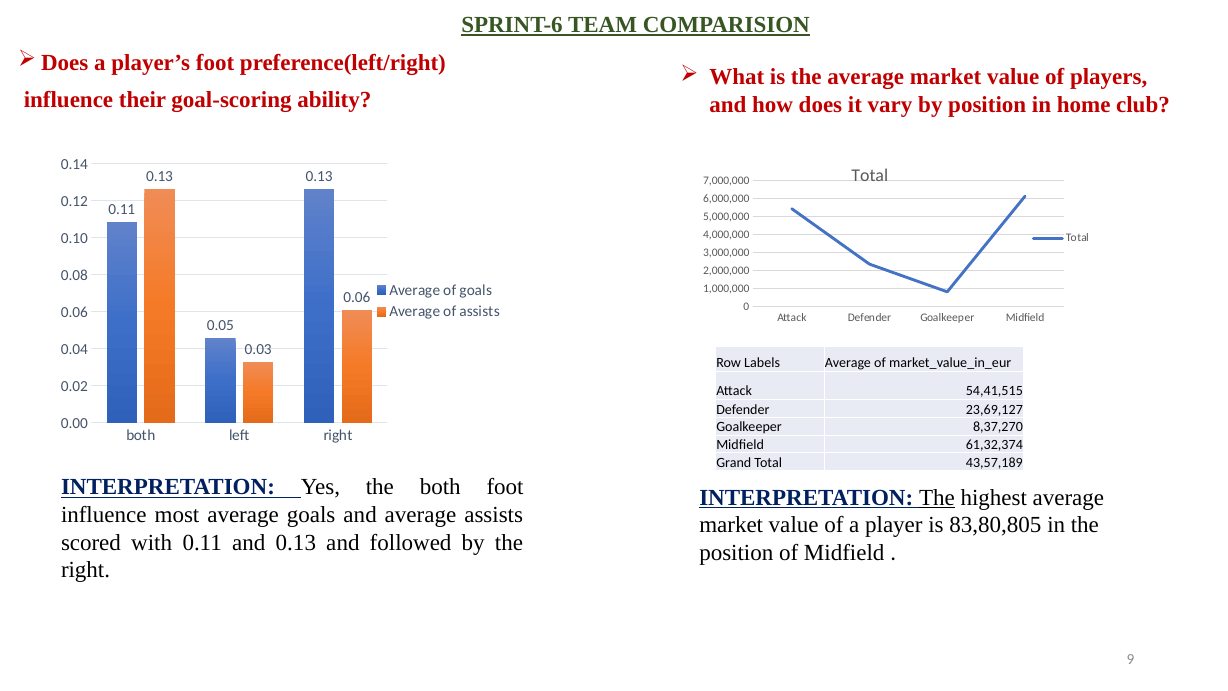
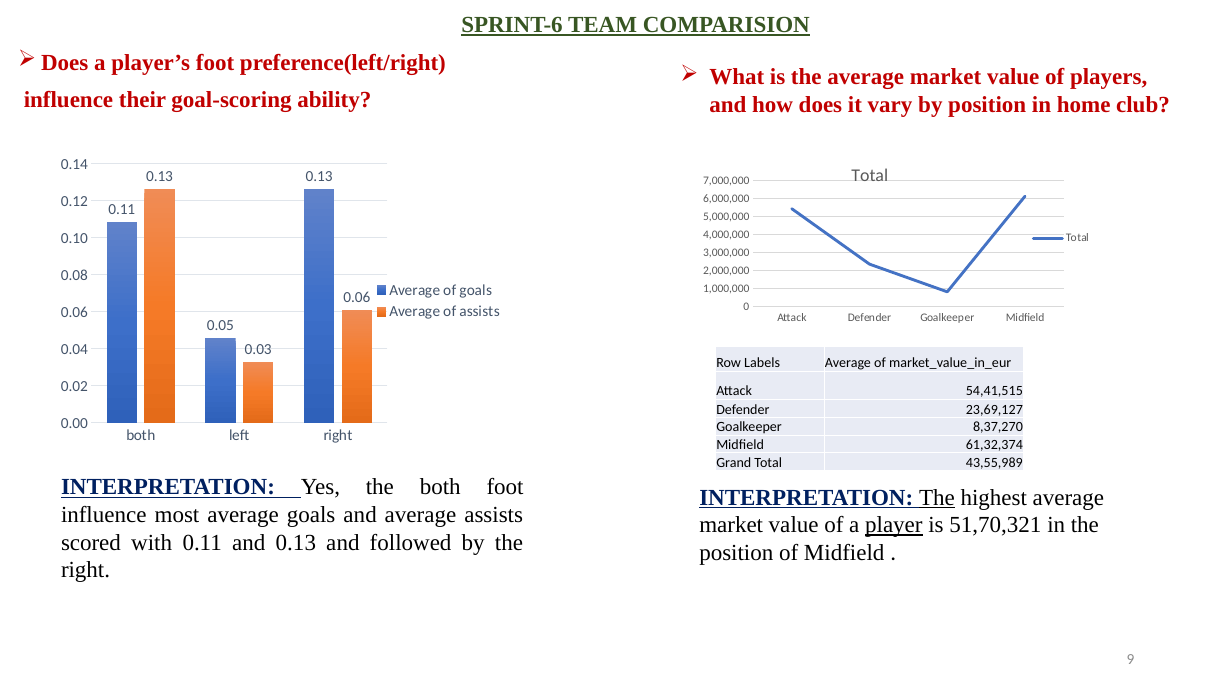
43,57,189: 43,57,189 -> 43,55,989 (994, 462)
player underline: none -> present (894, 525)
83,80,805: 83,80,805 -> 51,70,321 (995, 525)
